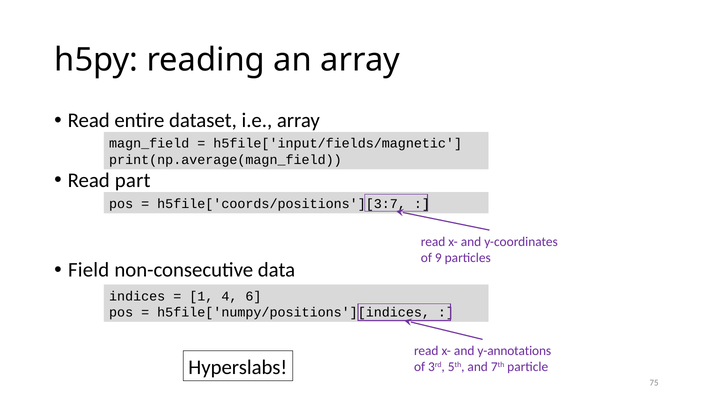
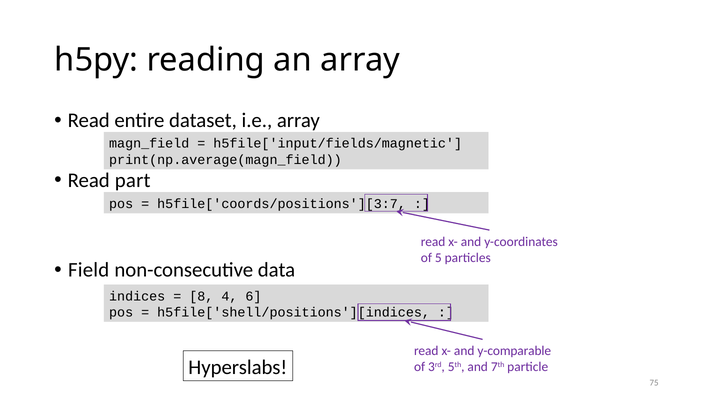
9: 9 -> 5 (438, 258)
1: 1 -> 8 (201, 296)
h5file['numpy/positions'][indices: h5file['numpy/positions'][indices -> h5file['shell/positions'][indices (294, 312)
y-annotations: y-annotations -> y-comparable (514, 351)
